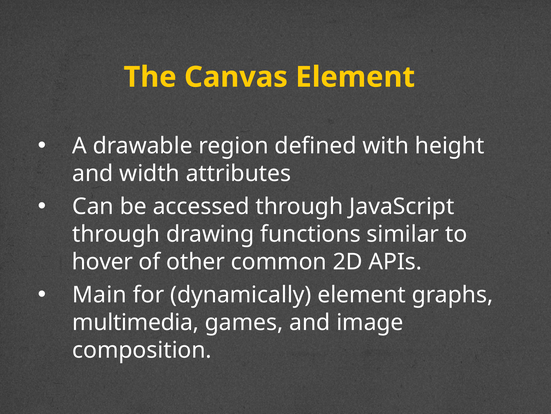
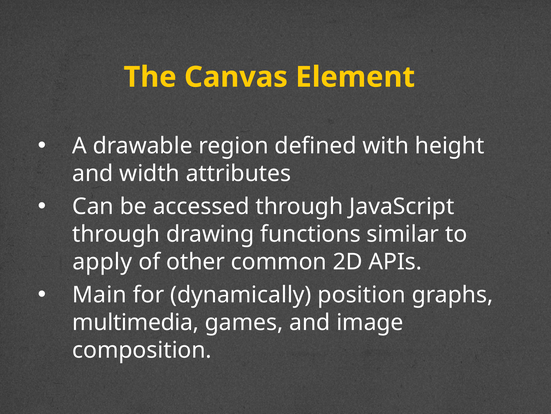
hover: hover -> apply (102, 261)
dynamically element: element -> position (362, 294)
